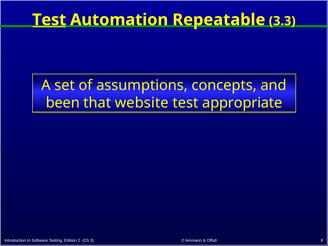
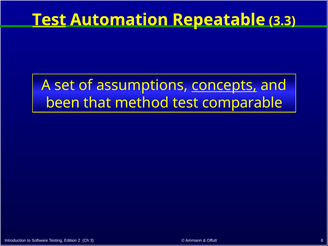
concepts underline: none -> present (224, 85)
website: website -> method (142, 103)
appropriate: appropriate -> comparable (242, 103)
